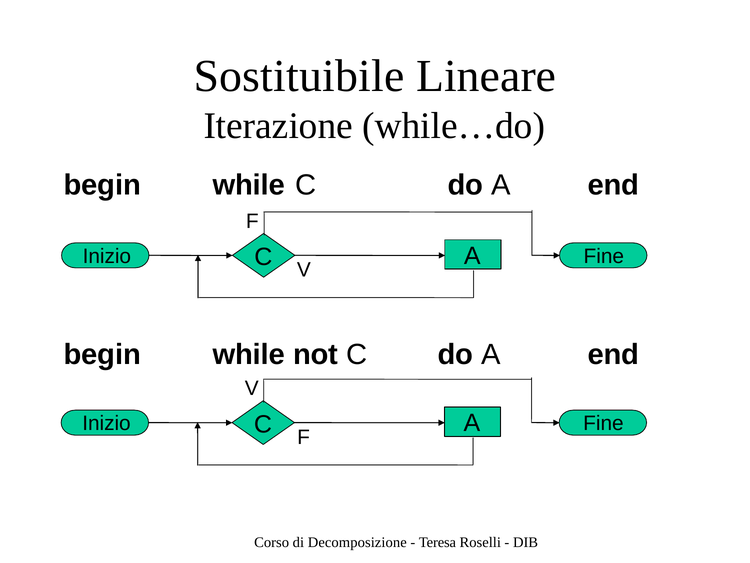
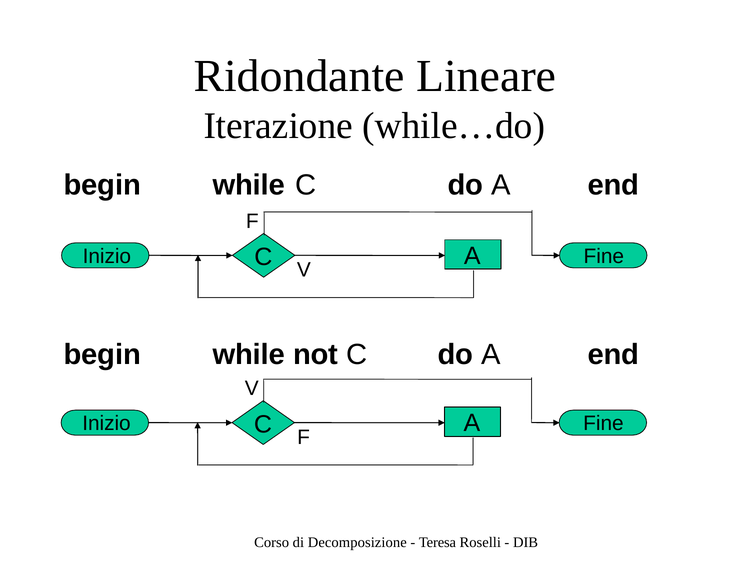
Sostituibile: Sostituibile -> Ridondante (299, 76)
